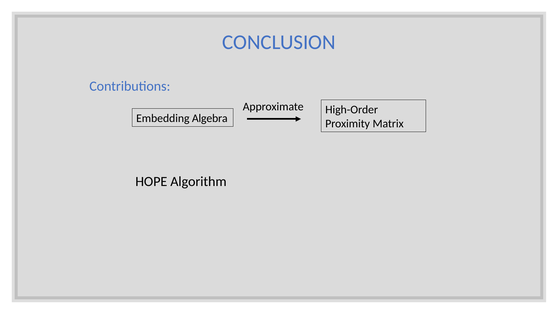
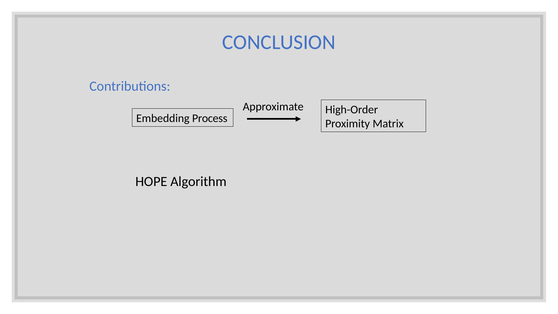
Algebra: Algebra -> Process (210, 118)
